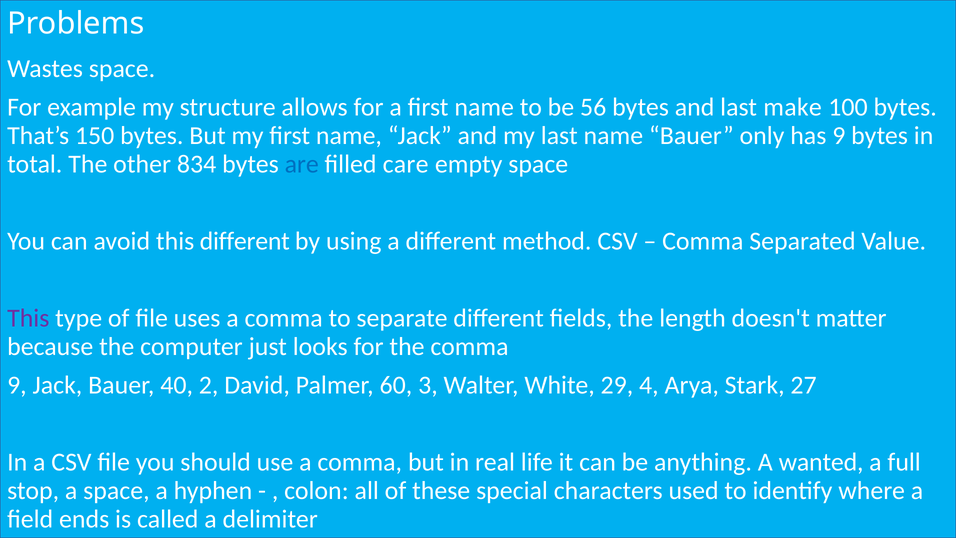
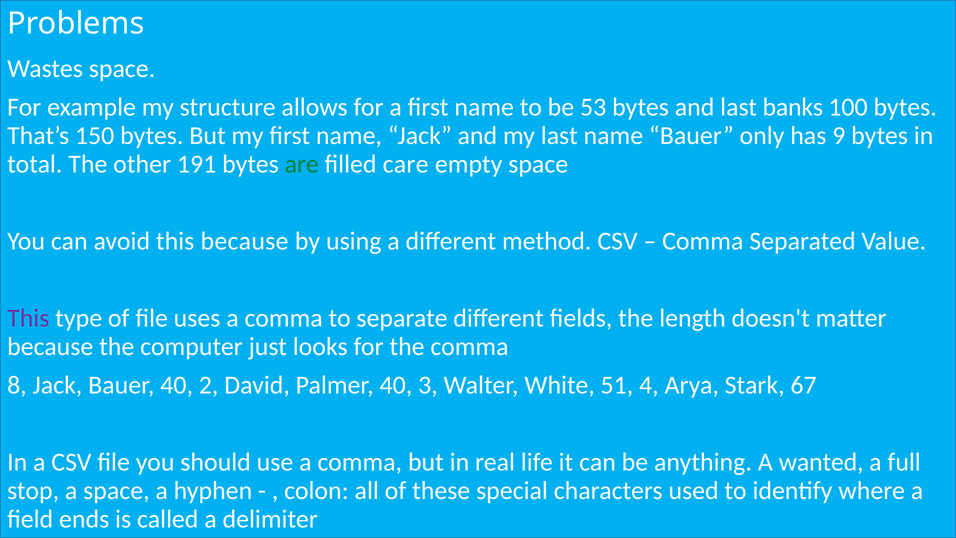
56: 56 -> 53 (593, 107)
make: make -> banks (793, 107)
834: 834 -> 191 (197, 164)
are colour: blue -> green (302, 164)
this different: different -> because (245, 241)
9: 9 -> 8 (17, 385)
Palmer 60: 60 -> 40 (396, 385)
29: 29 -> 51 (617, 385)
27: 27 -> 67 (804, 385)
